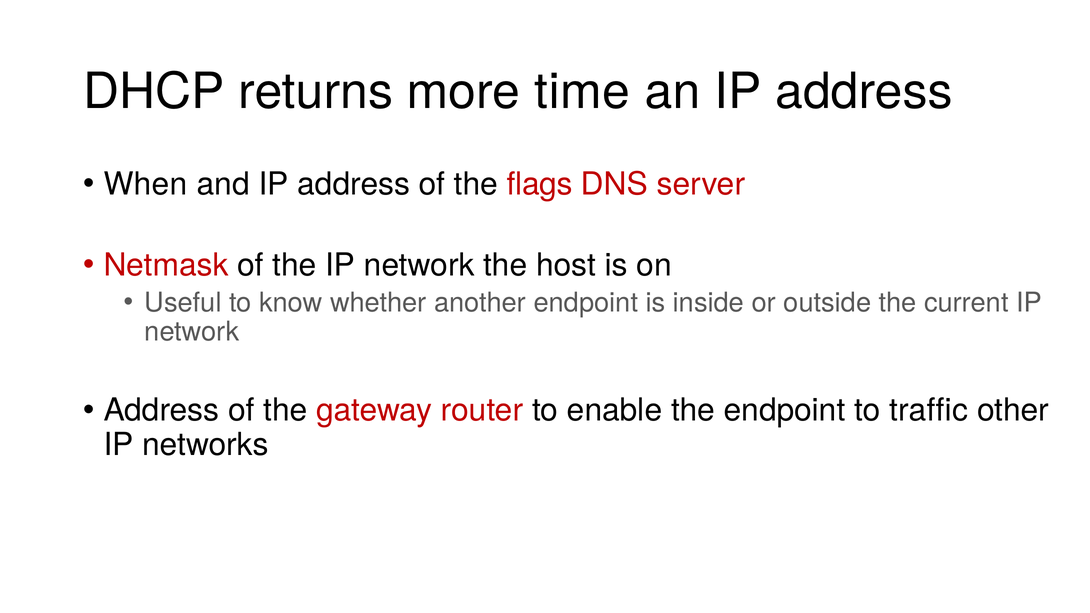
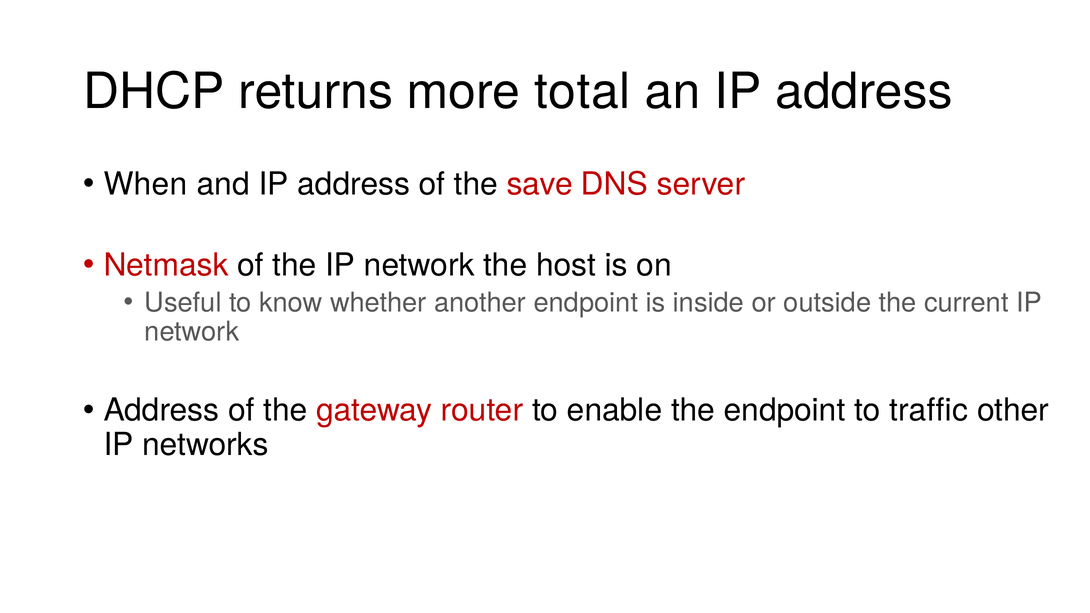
time: time -> total (582, 92)
flags: flags -> save (540, 184)
